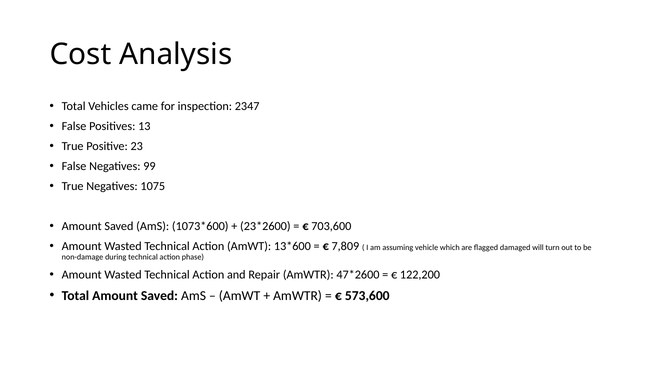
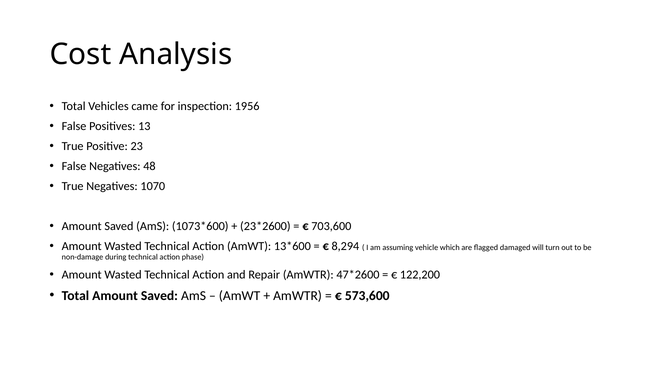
2347: 2347 -> 1956 (247, 106)
99: 99 -> 48 (149, 166)
1075: 1075 -> 1070 (153, 186)
7,809: 7,809 -> 8,294 (345, 246)
